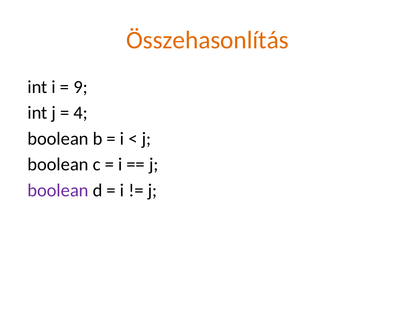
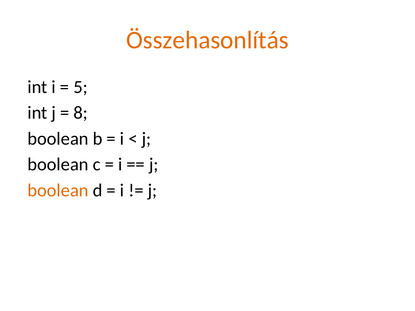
9: 9 -> 5 (80, 87)
4: 4 -> 8 (81, 113)
boolean colour: purple -> orange (58, 190)
